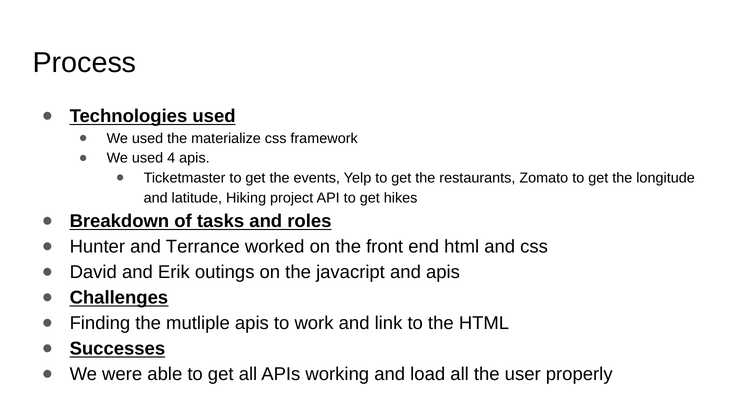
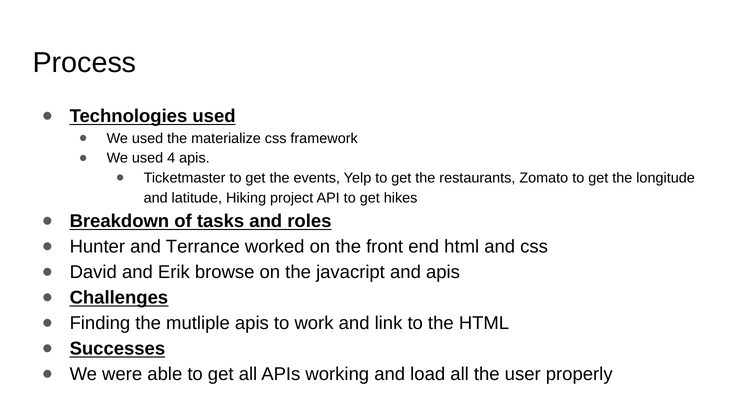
outings: outings -> browse (225, 272)
